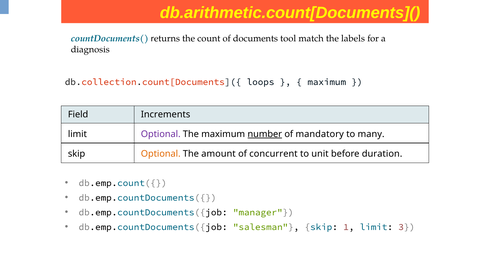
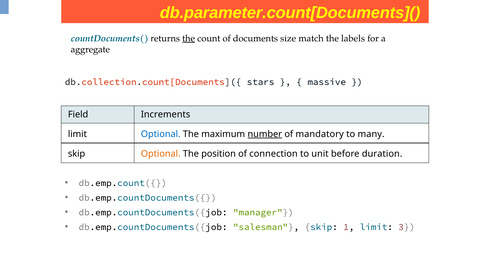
db.arithmetic.count[Documents](: db.arithmetic.count[Documents]( -> db.parameter.count[Documents]( (290, 13)
the underline: none -> present (189, 39)
tool: tool -> size (288, 39)
diagnosis: diagnosis -> aggregate (90, 50)
loops: loops -> stars (261, 82)
maximum: maximum -> massive (327, 82)
Optional colour: purple -> blue (161, 134)
amount: amount -> position (219, 154)
concurrent: concurrent -> connection (273, 154)
